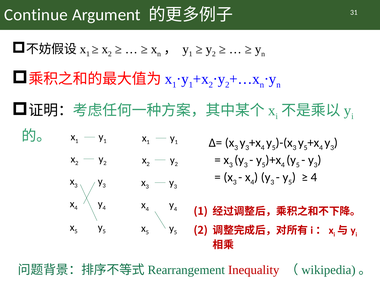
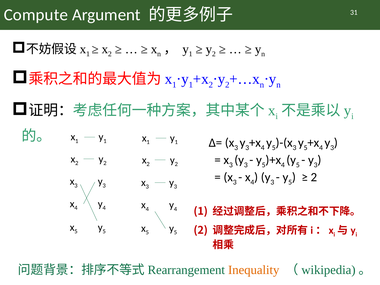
Continue: Continue -> Compute (36, 15)
4: 4 -> 2 (314, 177)
Inequality colour: red -> orange (254, 270)
